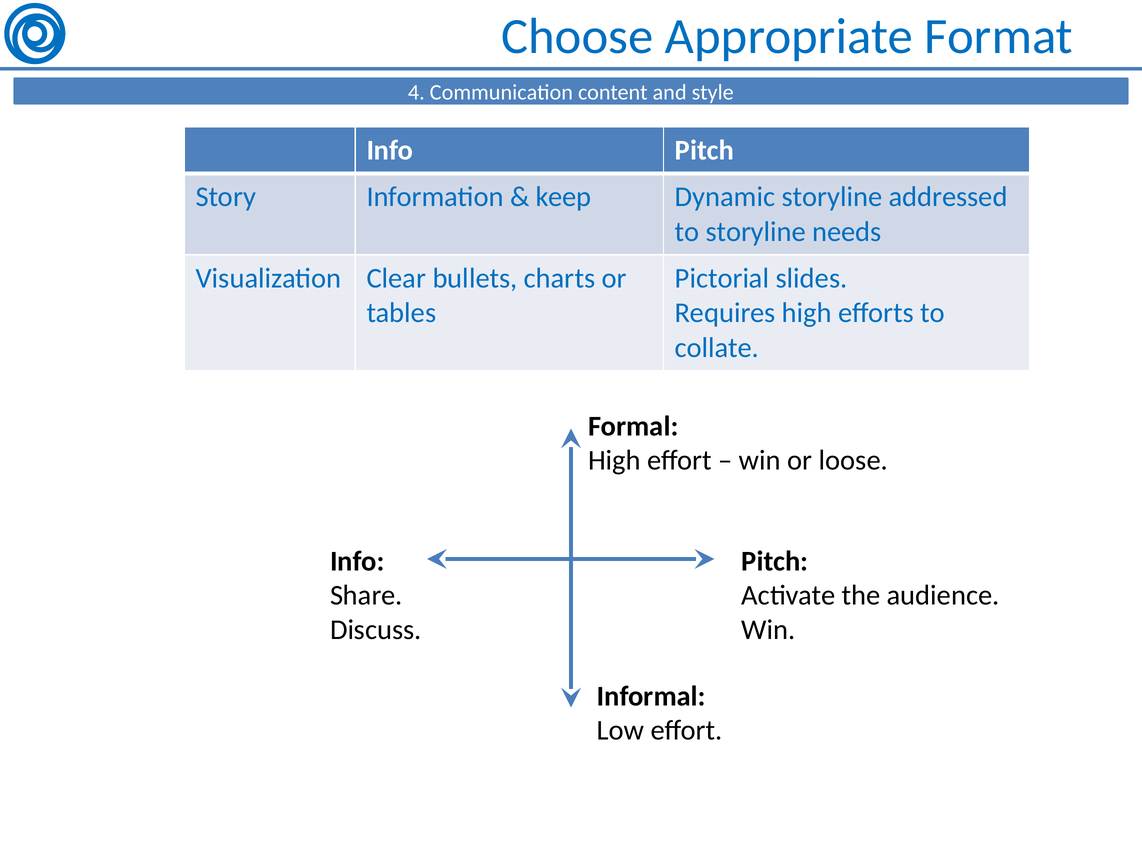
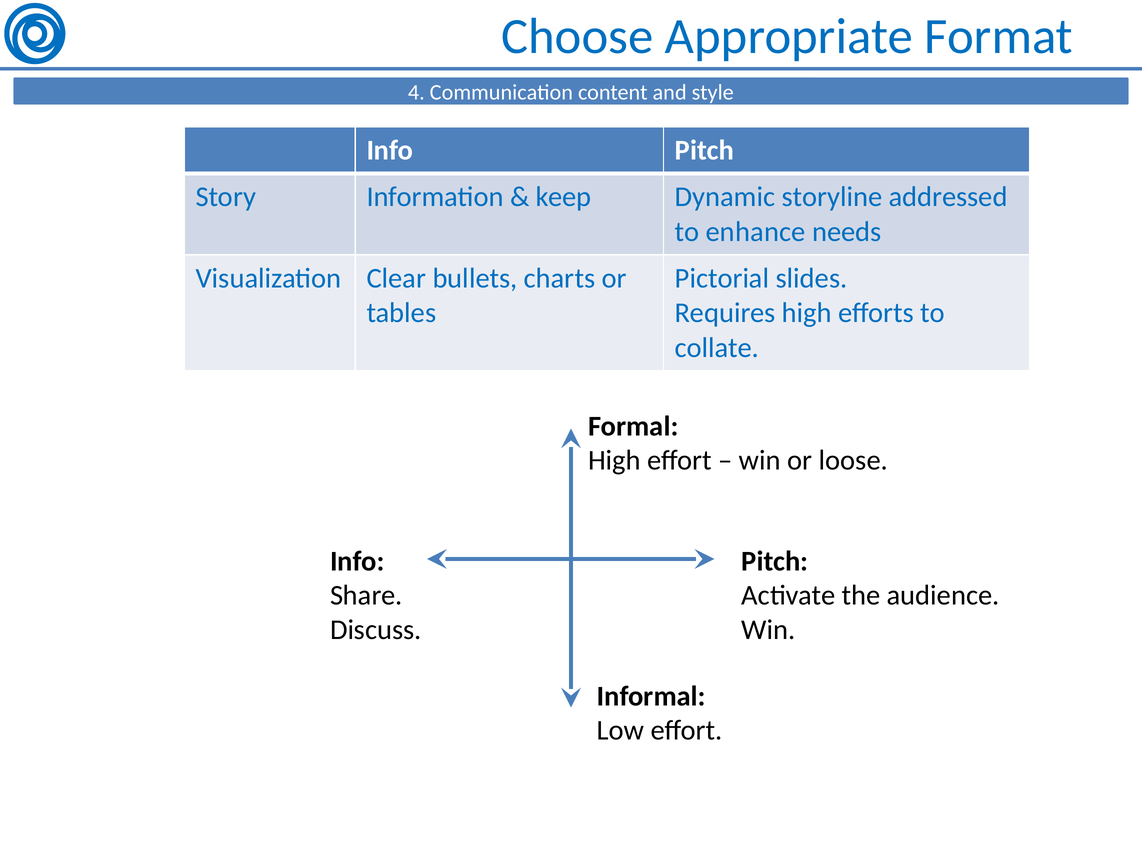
to storyline: storyline -> enhance (756, 232)
